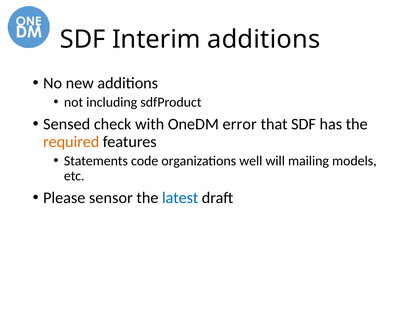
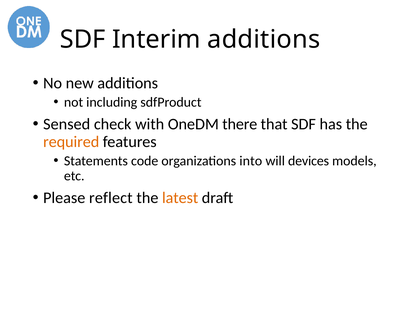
error: error -> there (240, 124)
well: well -> into (251, 161)
mailing: mailing -> devices (309, 161)
sensor: sensor -> reflect (111, 198)
latest colour: blue -> orange (180, 198)
